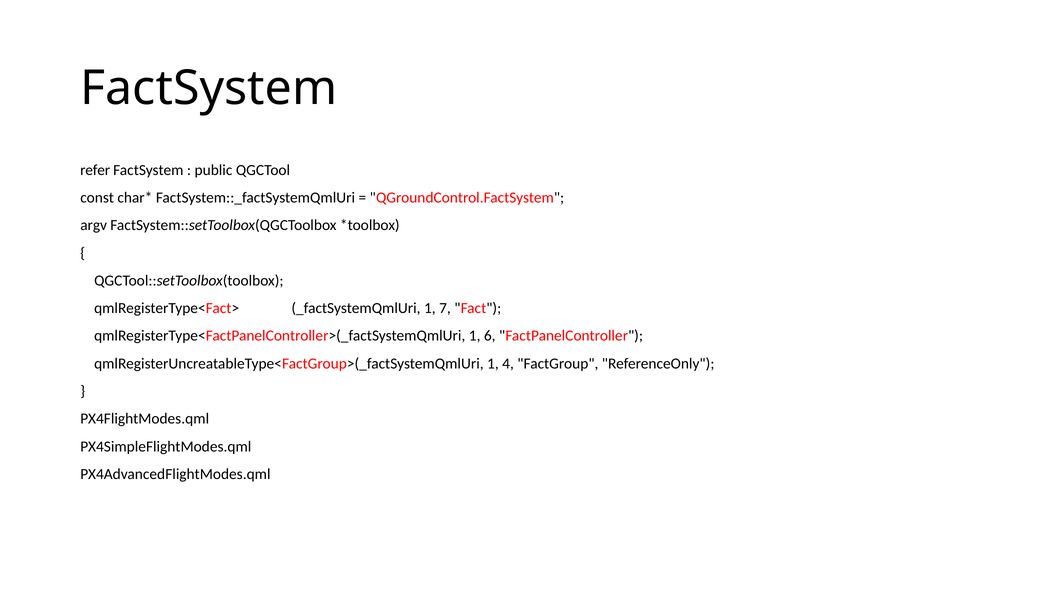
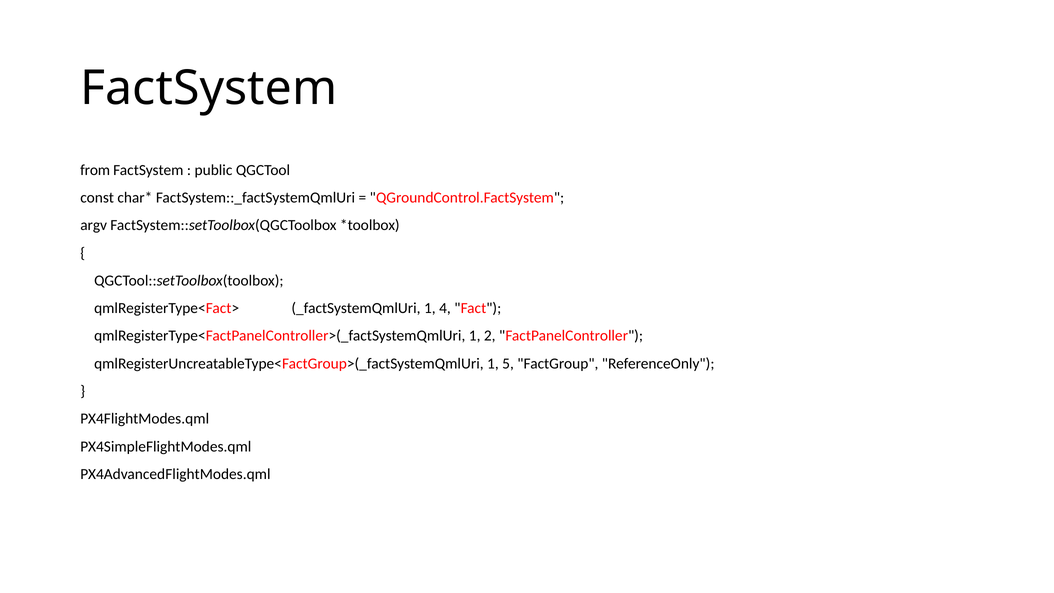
refer: refer -> from (95, 170)
7: 7 -> 4 (445, 308)
6: 6 -> 2 (490, 336)
4: 4 -> 5 (508, 363)
